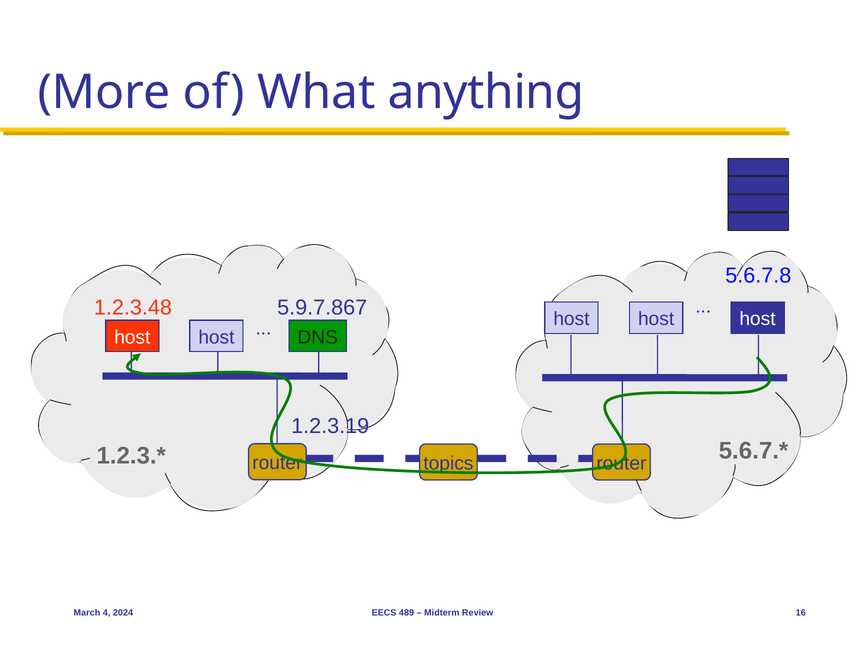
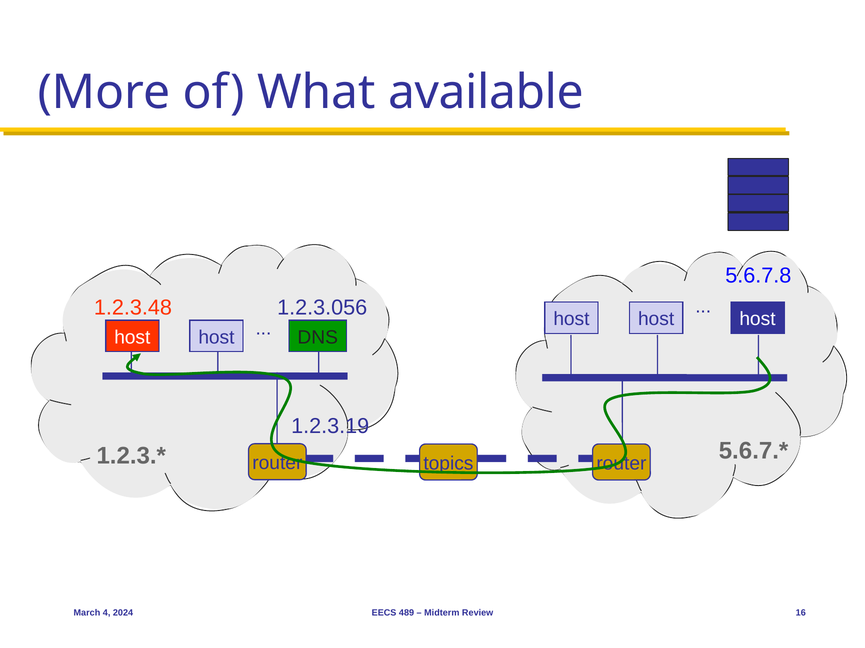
anything: anything -> available (486, 93)
5.9.7.867: 5.9.7.867 -> 1.2.3.056 (322, 308)
